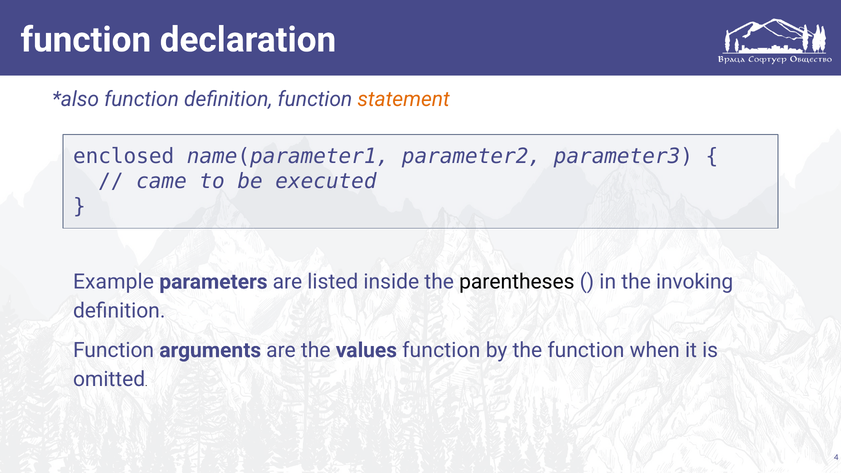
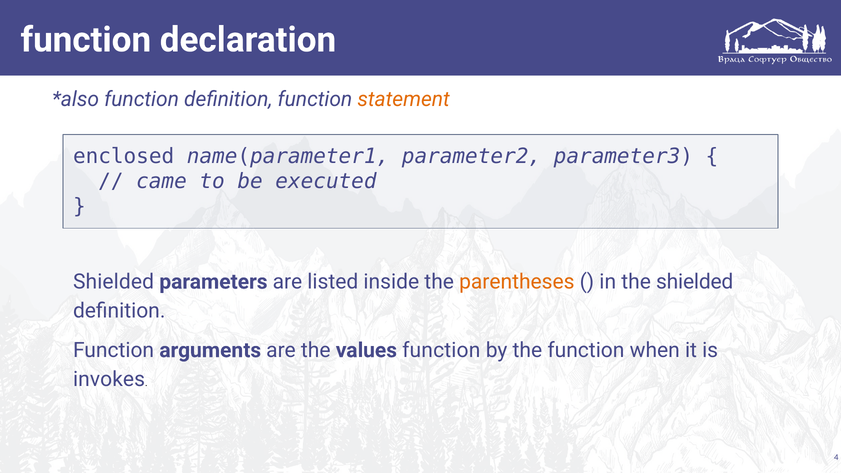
Example: Example -> Shielded (113, 282)
parentheses colour: black -> orange (517, 282)
the invoking: invoking -> shielded (695, 282)
omitted: omitted -> invokes (109, 379)
